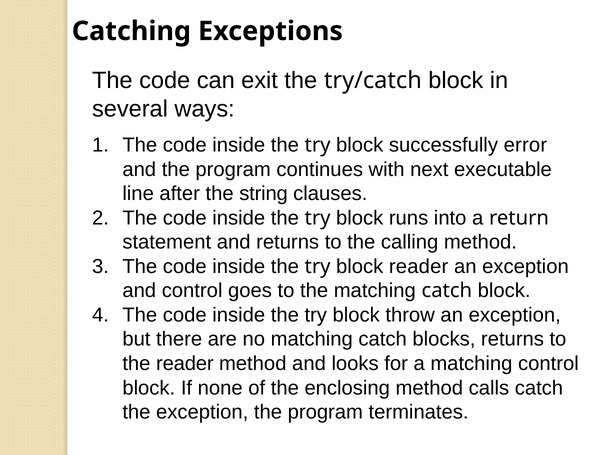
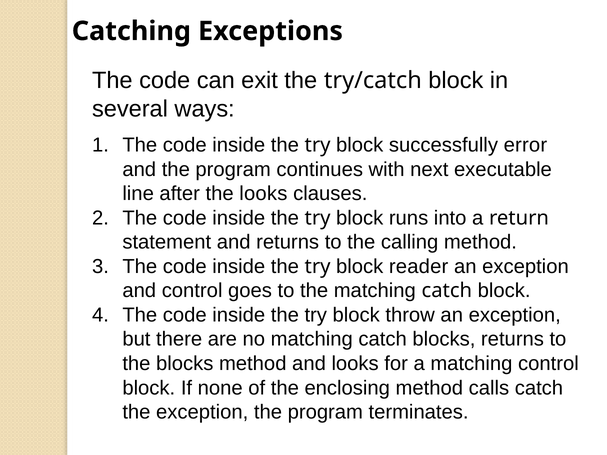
the string: string -> looks (263, 194)
the reader: reader -> blocks (185, 364)
